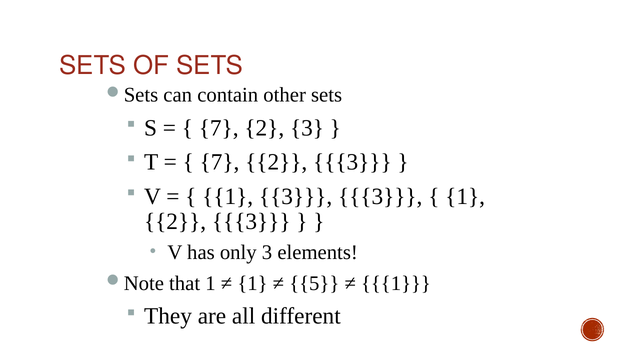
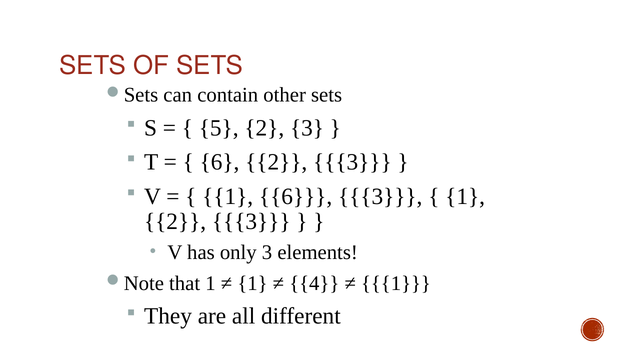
7: 7 -> 5 (219, 128)
7: 7 -> 6 (220, 162)
1 3: 3 -> 6 (296, 196)
5: 5 -> 4 (314, 283)
